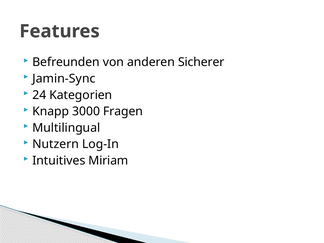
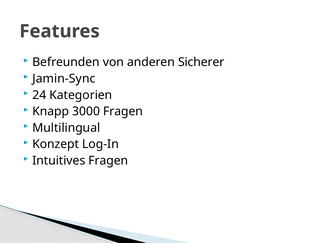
Nutzern: Nutzern -> Konzept (56, 144)
Intuitives Miriam: Miriam -> Fragen (108, 161)
